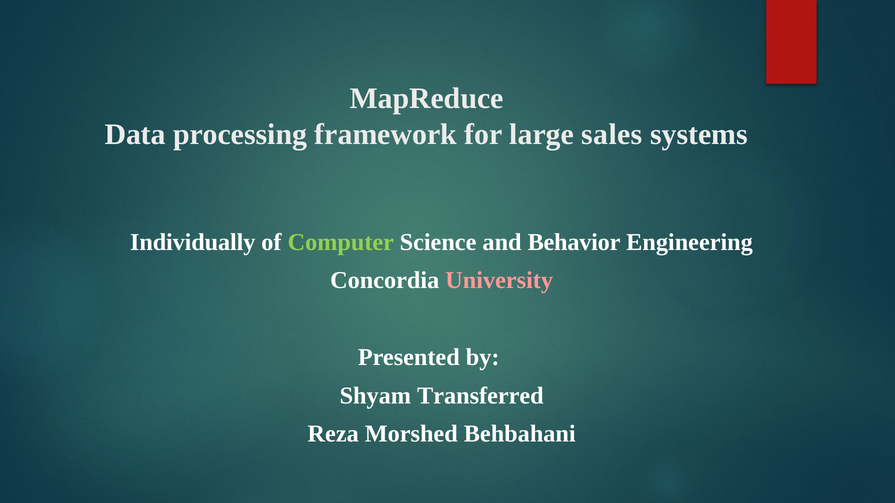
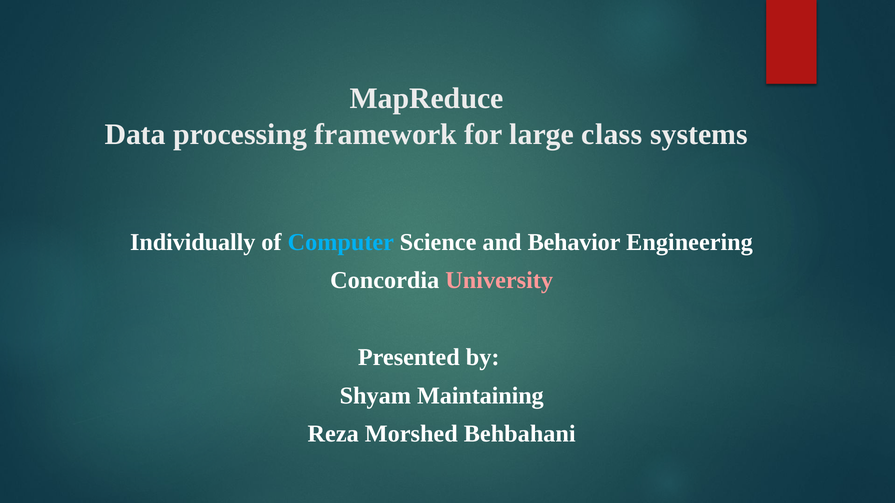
sales: sales -> class (612, 134)
Computer colour: light green -> light blue (341, 242)
Transferred: Transferred -> Maintaining (480, 396)
